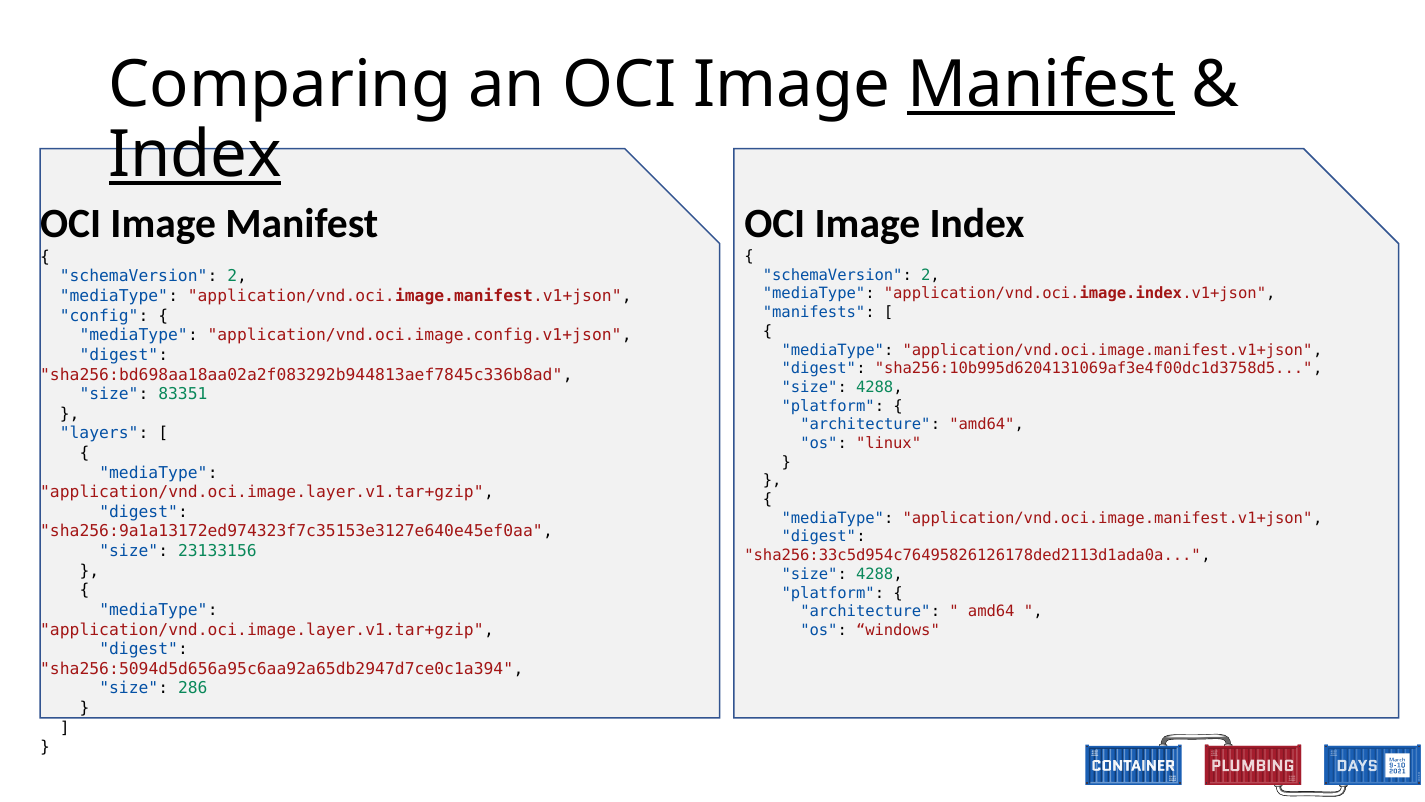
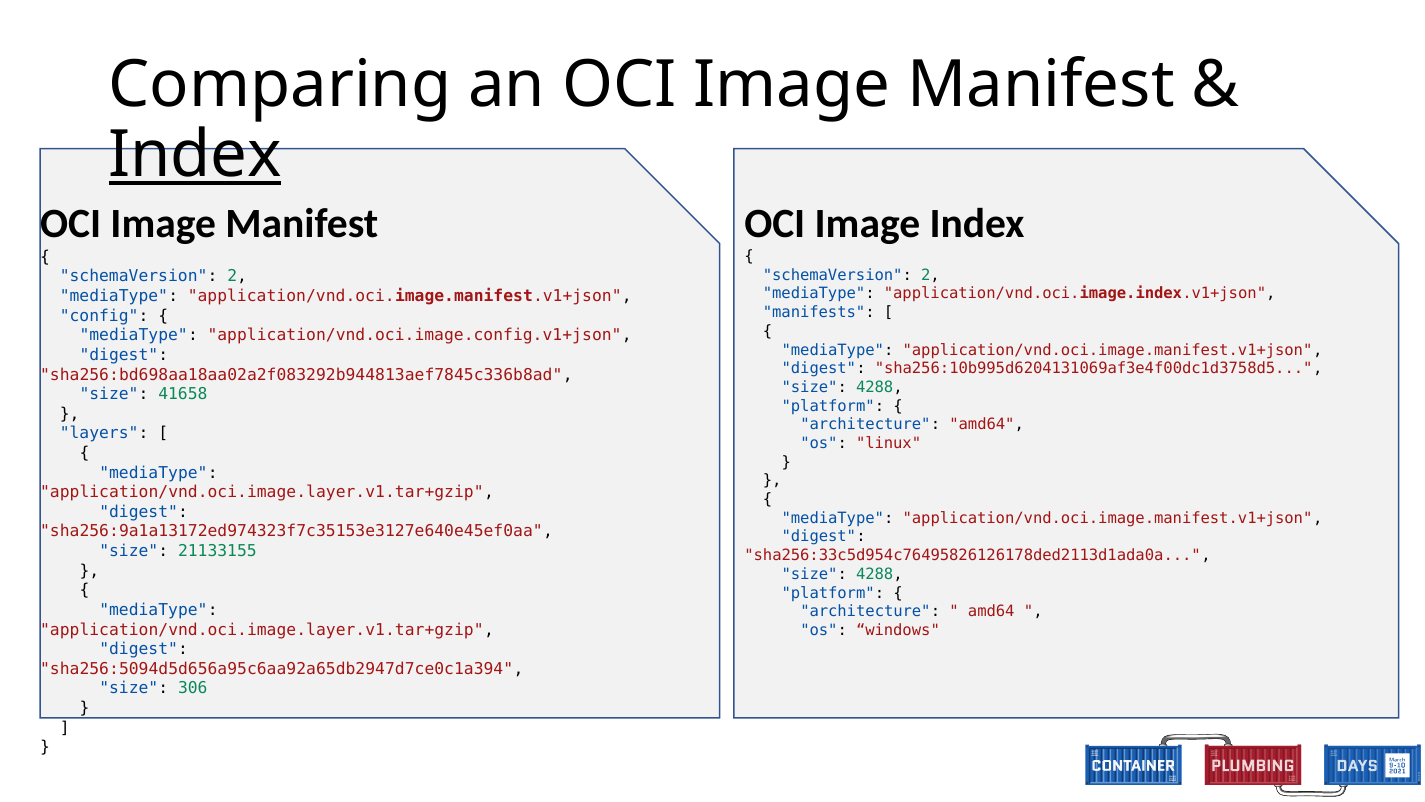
Manifest underline: present -> none (1041, 84)
83351: 83351 -> 41658 (183, 394)
23133156: 23133156 -> 21133155 (217, 551)
286: 286 -> 306 (193, 688)
